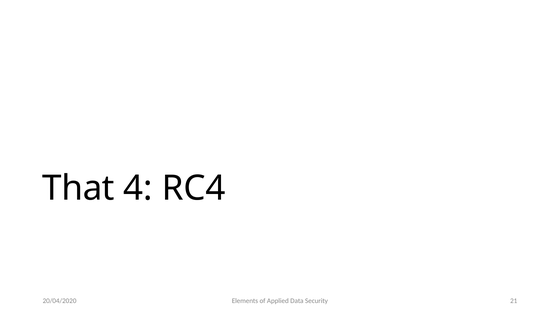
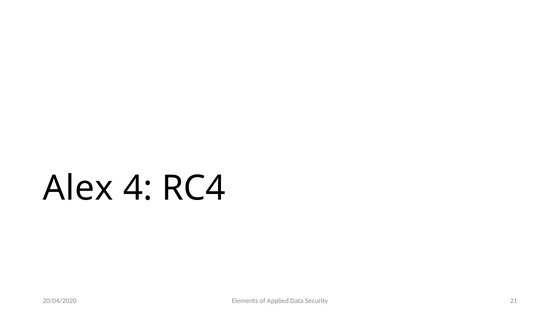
That: That -> Alex (78, 188)
